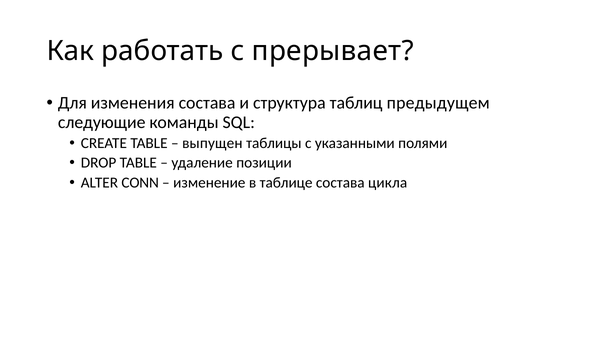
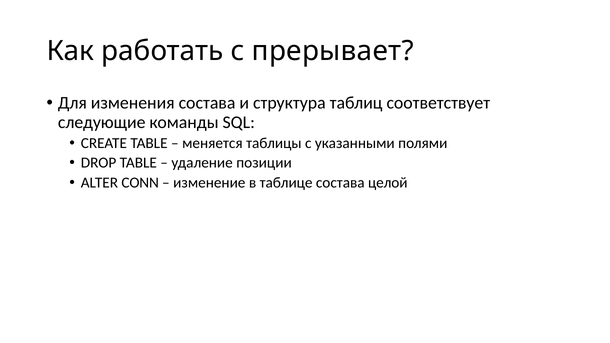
предыдущем: предыдущем -> соответствует (438, 103)
выпущен: выпущен -> меняется (212, 143)
цикла: цикла -> целой (388, 183)
